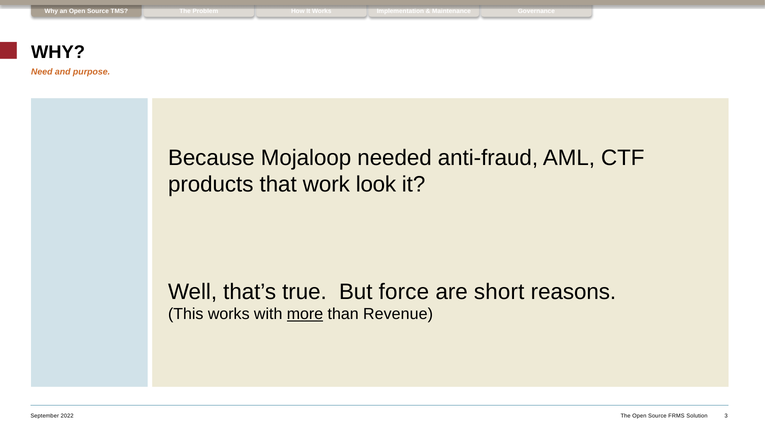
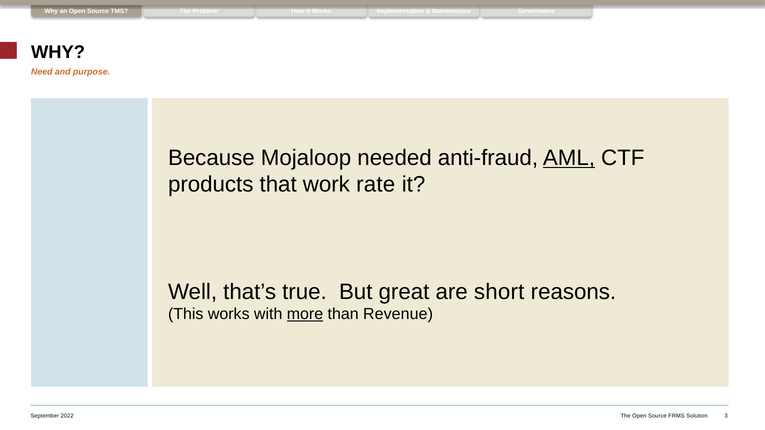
AML underline: none -> present (569, 158)
look: look -> rate (376, 185)
force: force -> great (404, 292)
